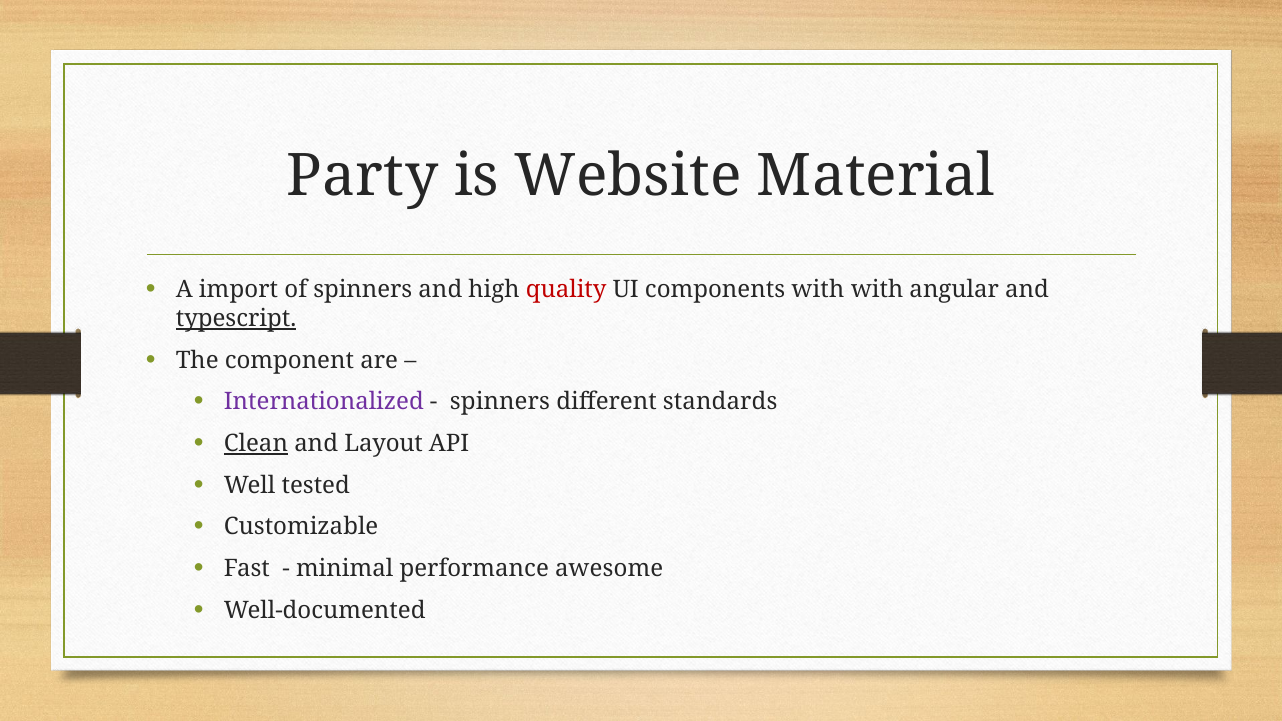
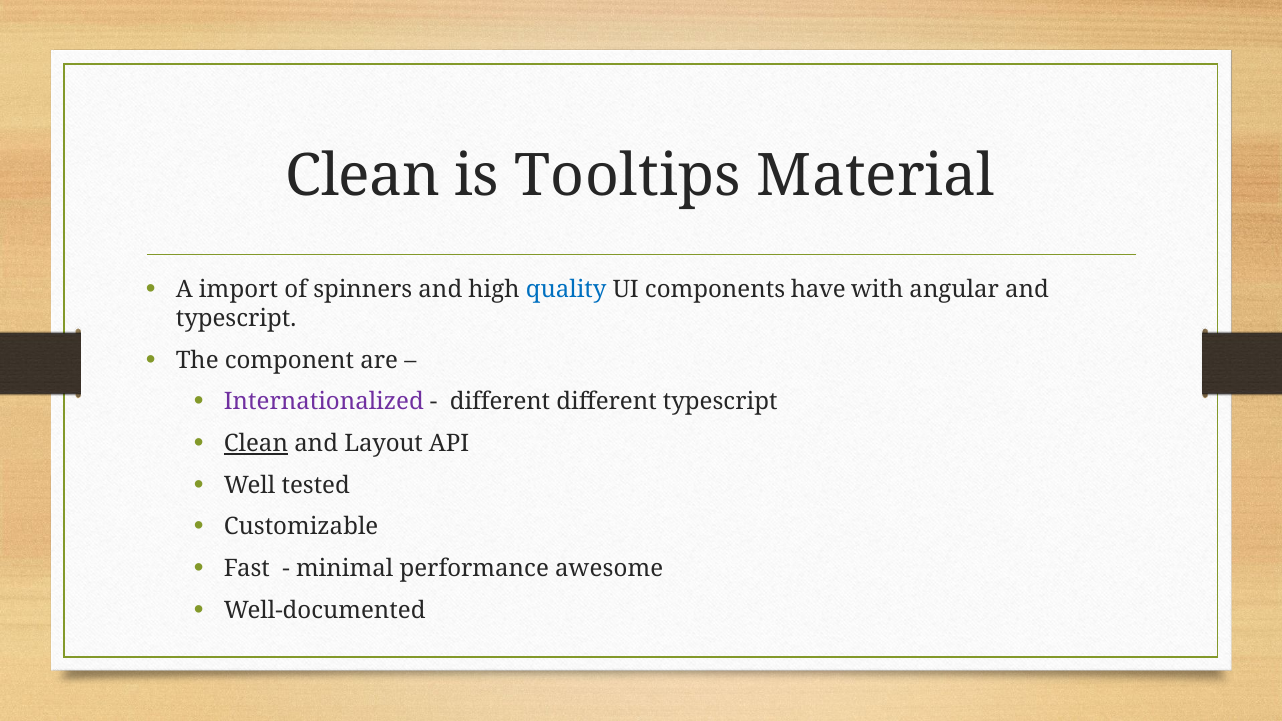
Party: Party -> Clean (363, 176)
Website: Website -> Tooltips (628, 176)
quality colour: red -> blue (566, 290)
components with: with -> have (818, 290)
typescript underline: present -> none (236, 319)
spinners: spinners -> different (500, 402)
different standards: standards -> typescript (720, 402)
